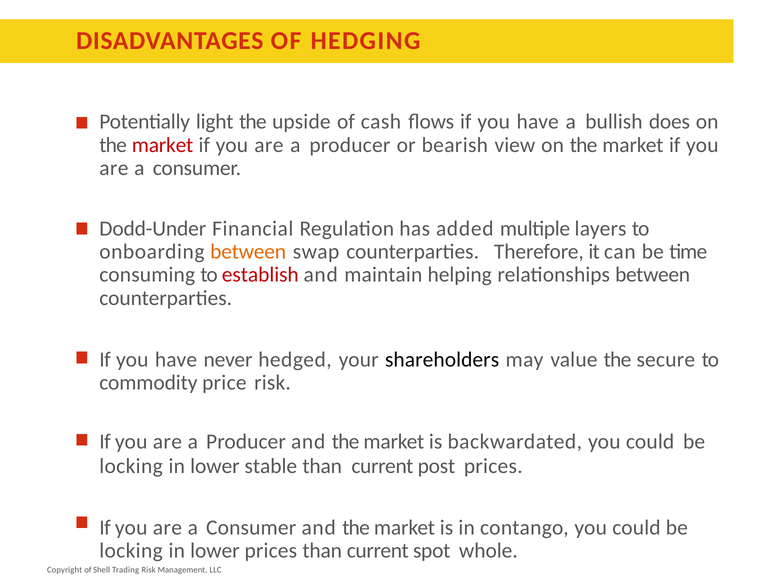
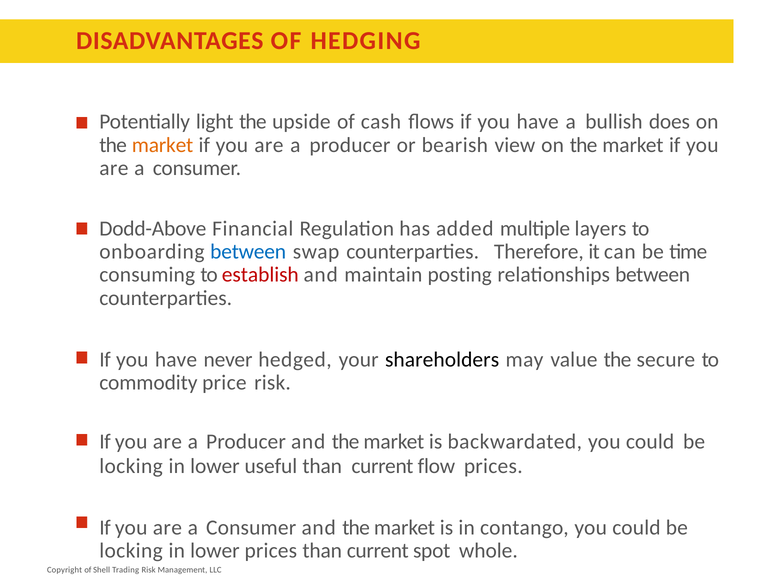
market colour: red -> orange (163, 145)
Dodd-Under: Dodd-Under -> Dodd-Above (153, 228)
between colour: orange -> blue (248, 251)
helping: helping -> posting (460, 275)
stable: stable -> useful (271, 466)
post: post -> flow (436, 466)
